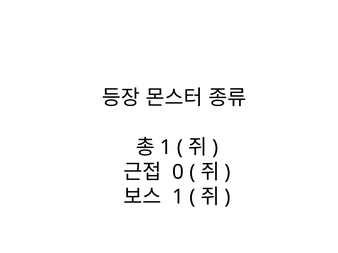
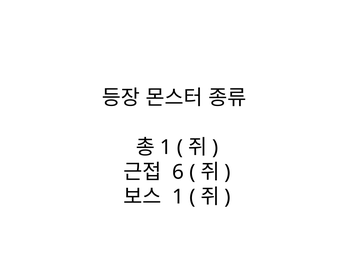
0: 0 -> 6 (178, 172)
